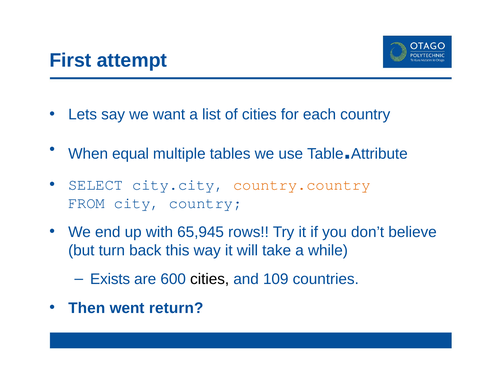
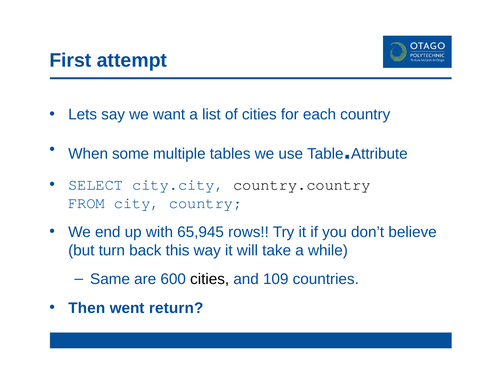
equal: equal -> some (131, 154)
country.country colour: orange -> black (302, 185)
Exists: Exists -> Same (110, 279)
